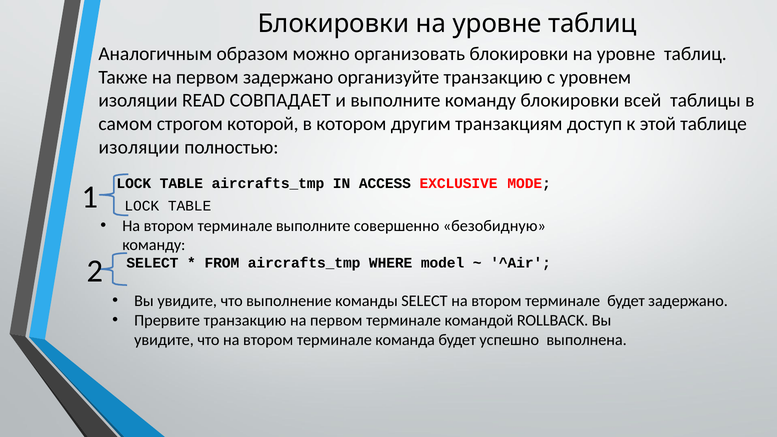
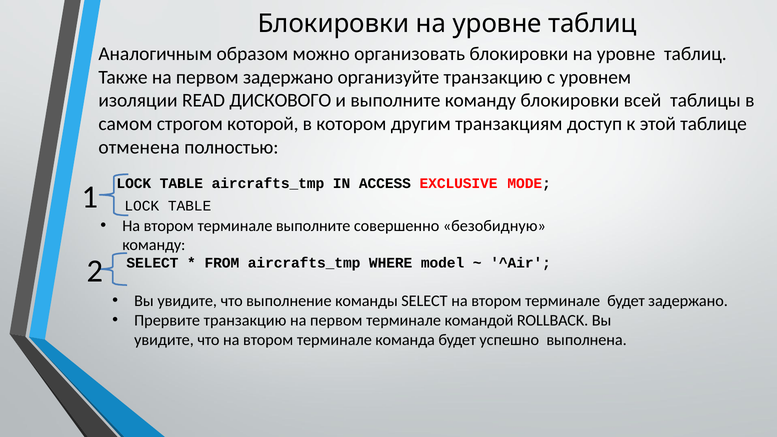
СОВПАДАЕТ: СОВПАДАЕТ -> ДИСКОВОГО (280, 100)
изоляции: изоляции -> отменена (139, 147)
